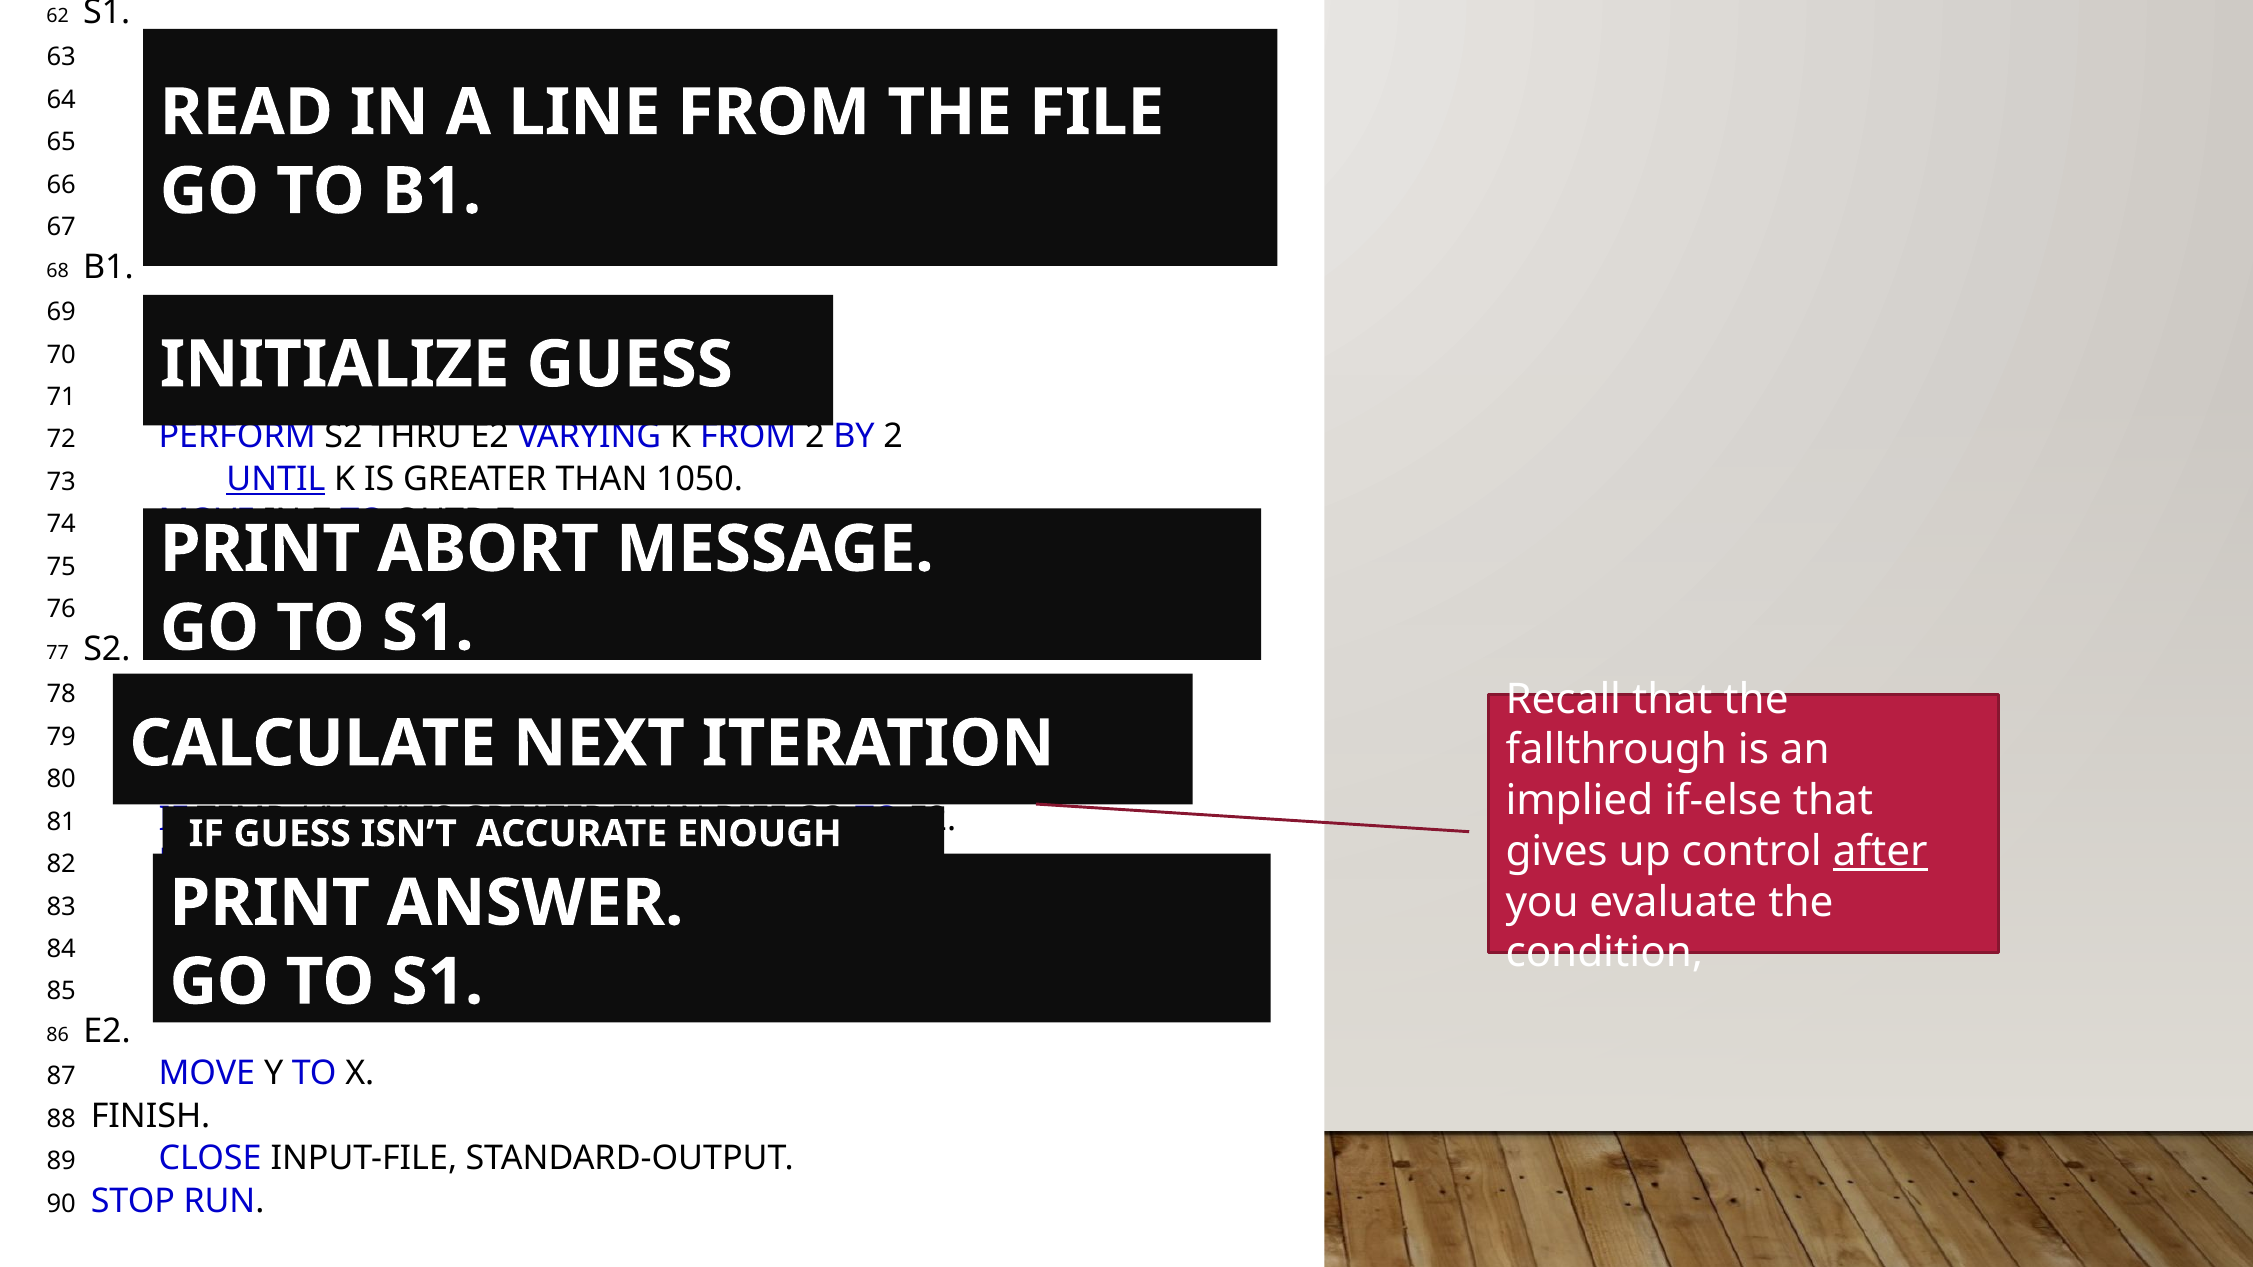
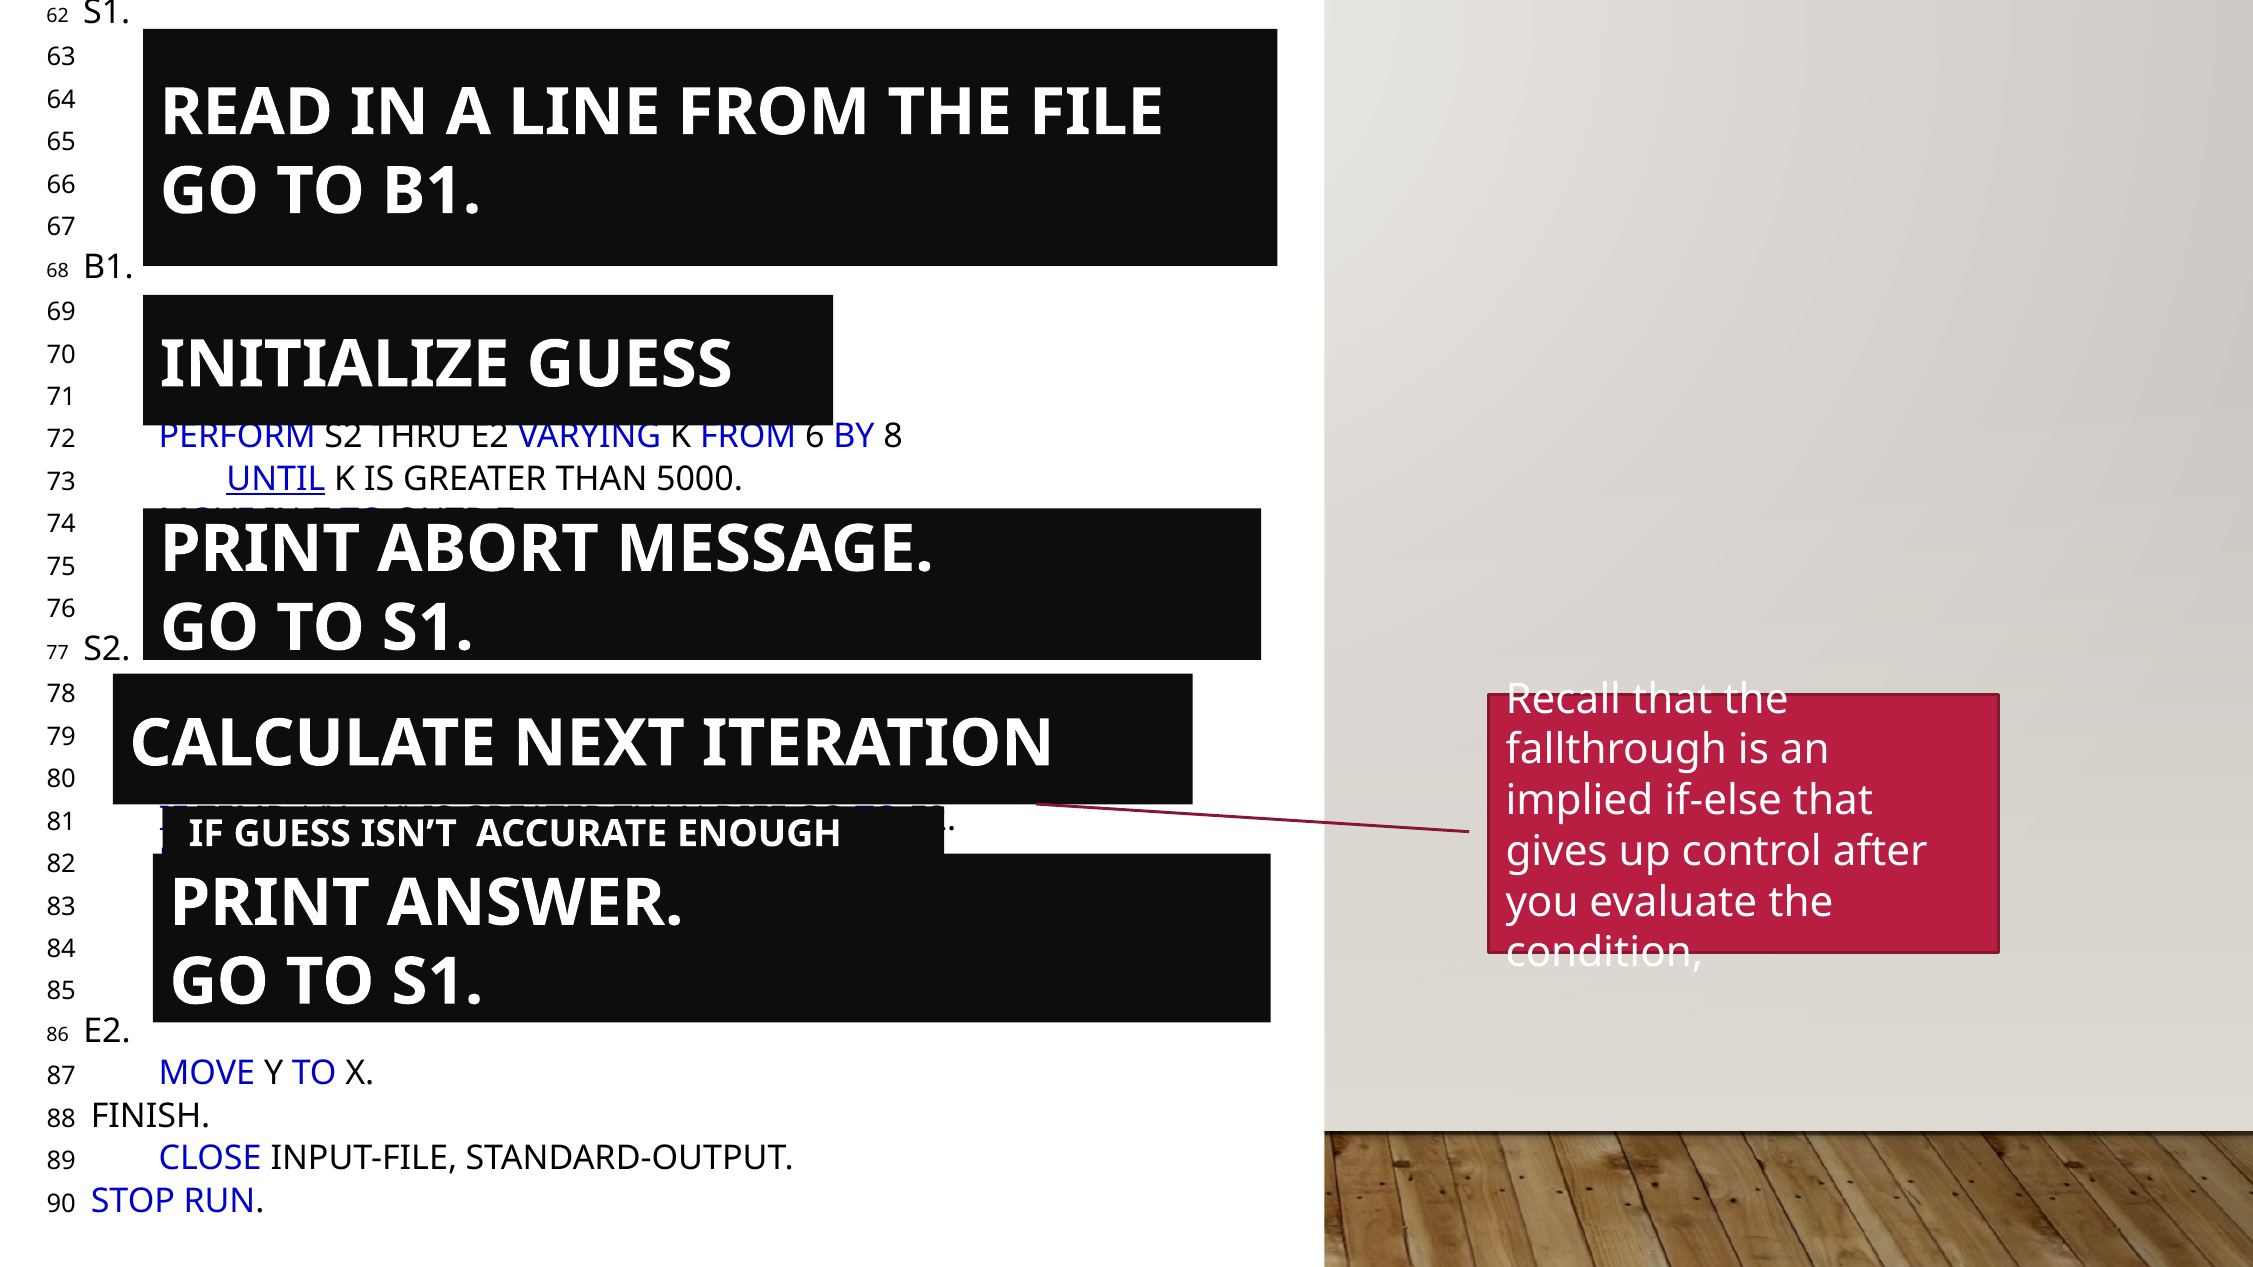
FROM 2: 2 -> 6 (815, 437)
BY 2: 2 -> 8 (893, 437)
1050: 1050 -> 5000 (700, 479)
after underline: present -> none (1880, 852)
